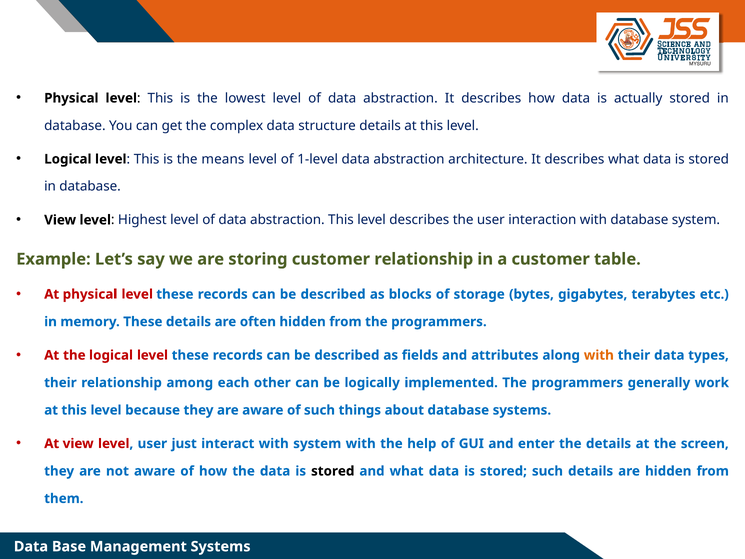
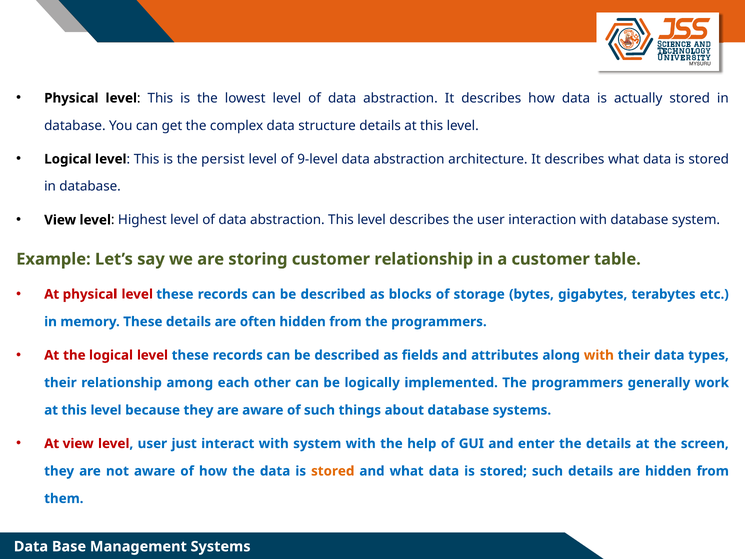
means: means -> persist (223, 159)
1-level: 1-level -> 9-level (318, 159)
stored colour: black -> orange (333, 471)
